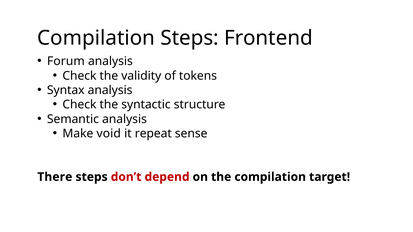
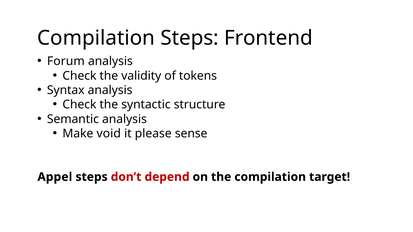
repeat: repeat -> please (153, 134)
There: There -> Appel (55, 177)
